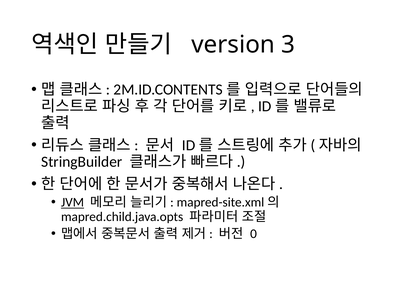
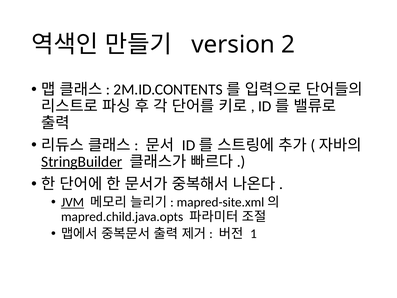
3: 3 -> 2 (288, 44)
StringBuilder underline: none -> present (82, 162)
0: 0 -> 1 (253, 233)
